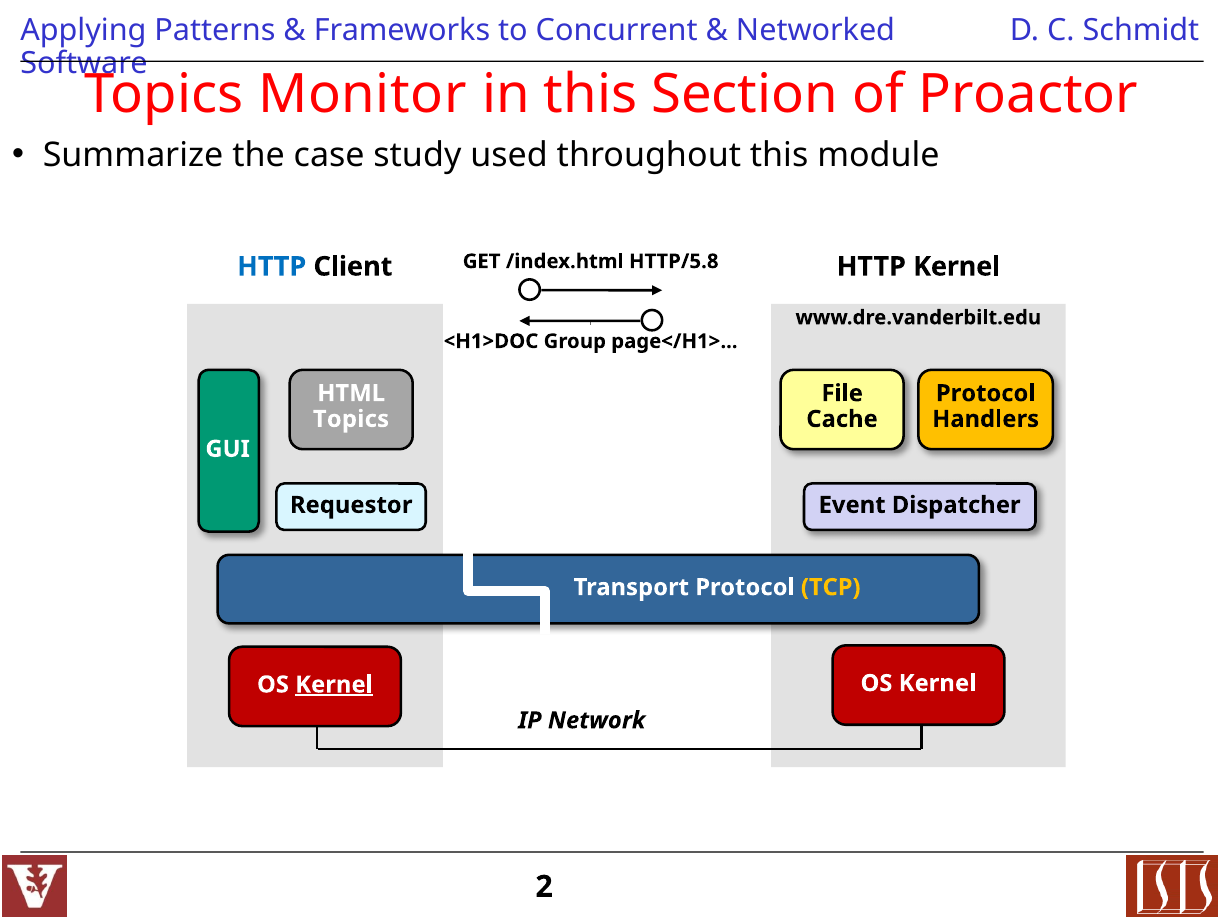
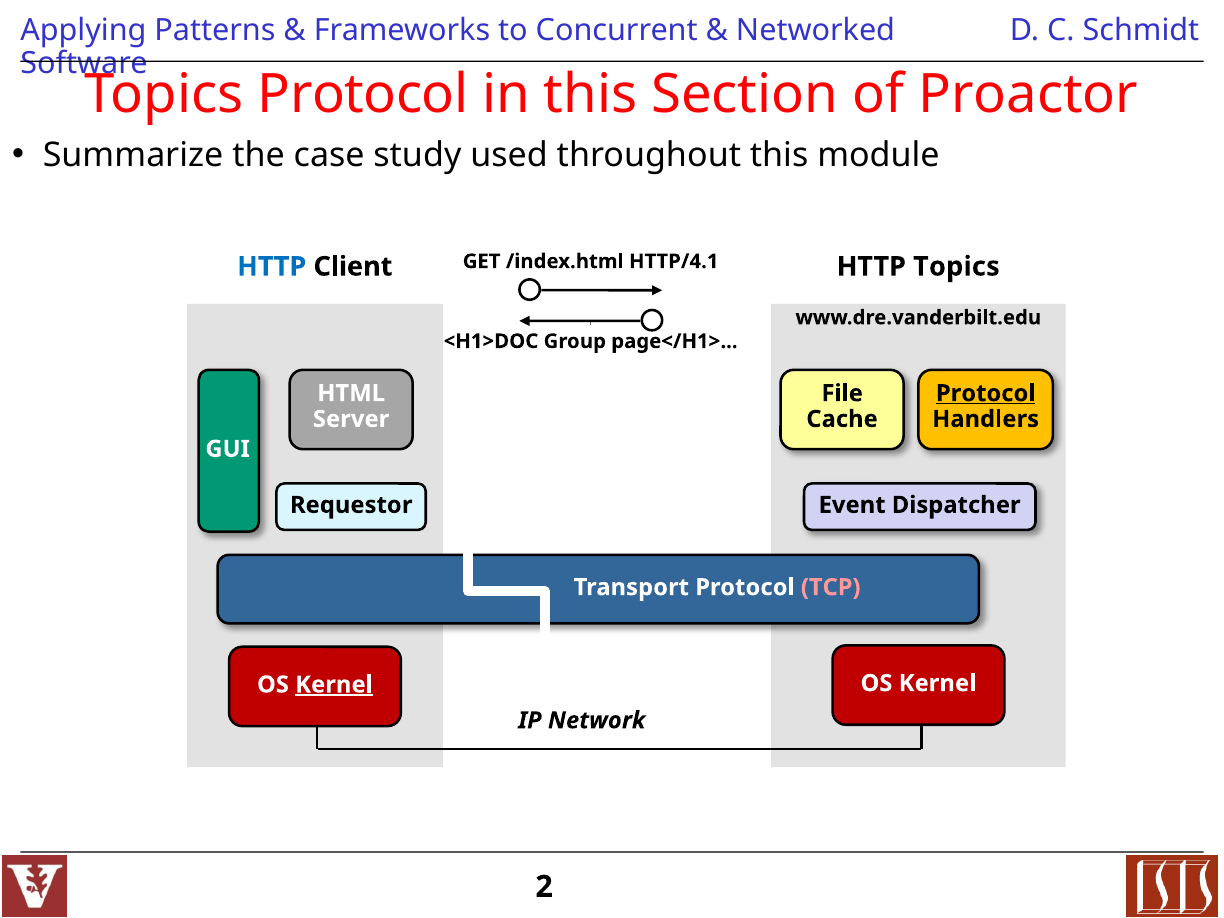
Topics Monitor: Monitor -> Protocol (363, 95)
HTTP/5.8: HTTP/5.8 -> HTTP/4.1 (674, 261)
HTTP Kernel: Kernel -> Topics (956, 267)
Protocol underline: none -> present (986, 393)
Topics: Topics -> Server (351, 419)
TCP colour: yellow -> pink (831, 587)
